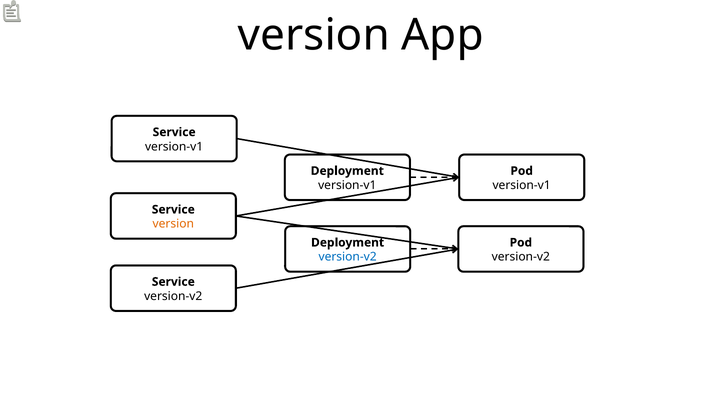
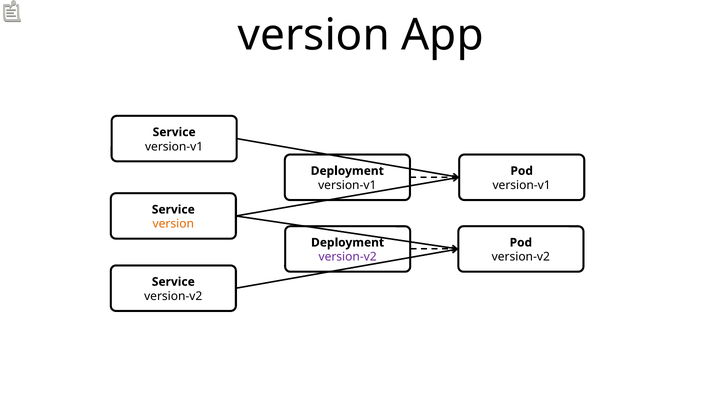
version-v2 colour: blue -> purple (348, 257)
